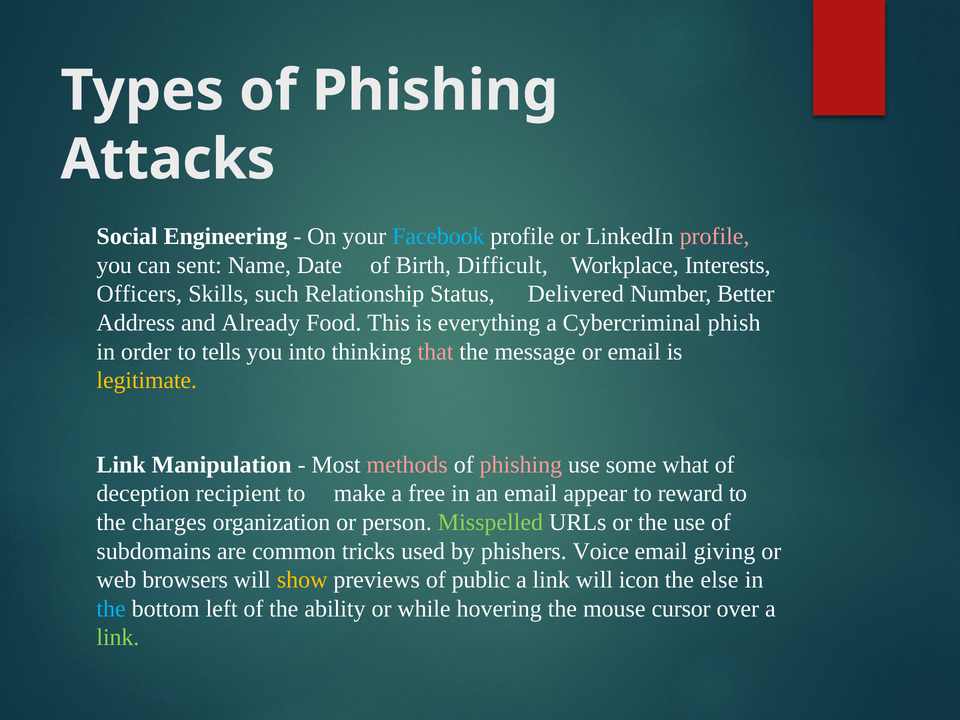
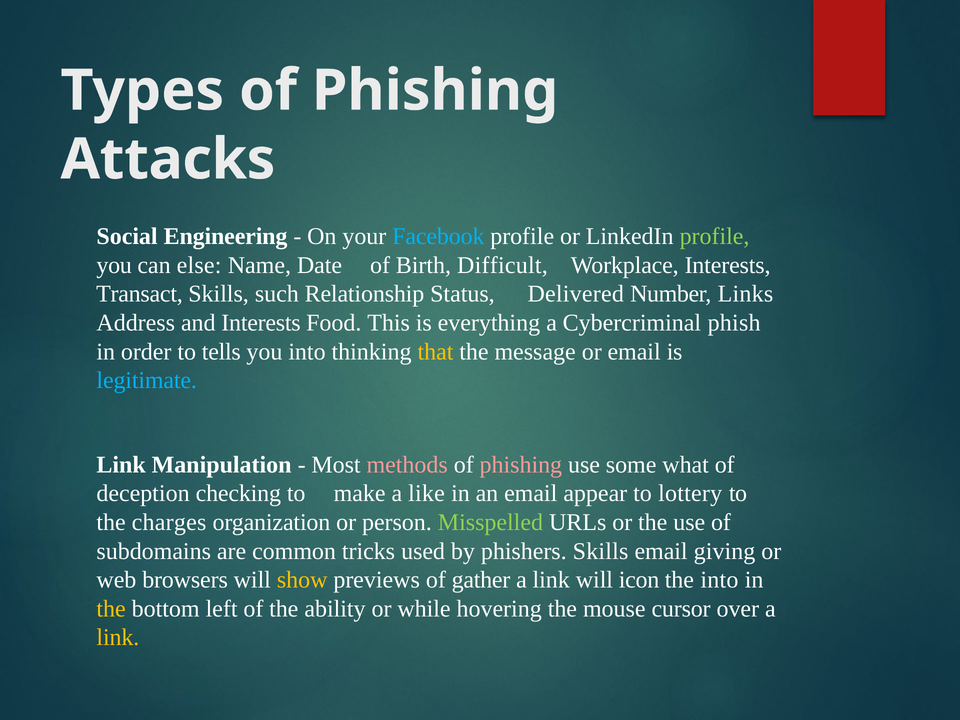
profile colour: pink -> light green (715, 236)
sent: sent -> else (199, 265)
Officers: Officers -> Transact (139, 294)
Better: Better -> Links (746, 294)
and Already: Already -> Interests (261, 323)
that colour: pink -> yellow (436, 352)
legitimate colour: yellow -> light blue (147, 380)
recipient: recipient -> checking (238, 494)
free: free -> like (427, 494)
reward: reward -> lottery (690, 494)
phishers Voice: Voice -> Skills (601, 551)
public: public -> gather (481, 580)
the else: else -> into (719, 580)
the colour: light blue -> yellow (111, 609)
link colour: light green -> yellow (118, 638)
